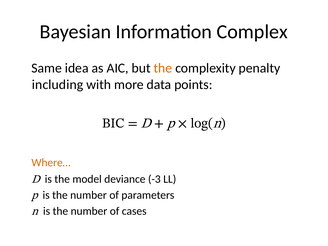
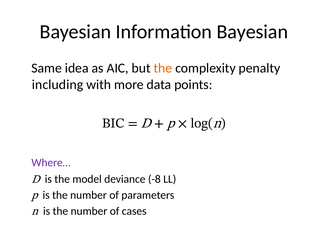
Information Complex: Complex -> Bayesian (252, 32)
Where… colour: orange -> purple (51, 163)
-3: -3 -> -8 (154, 179)
